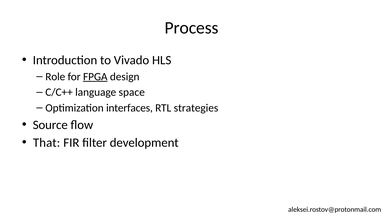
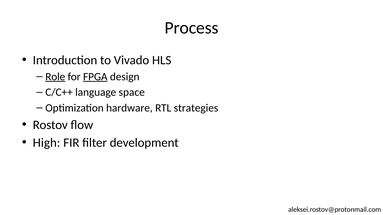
Role underline: none -> present (55, 77)
interfaces: interfaces -> hardware (129, 108)
Source: Source -> Rostov (50, 125)
That: That -> High (47, 143)
